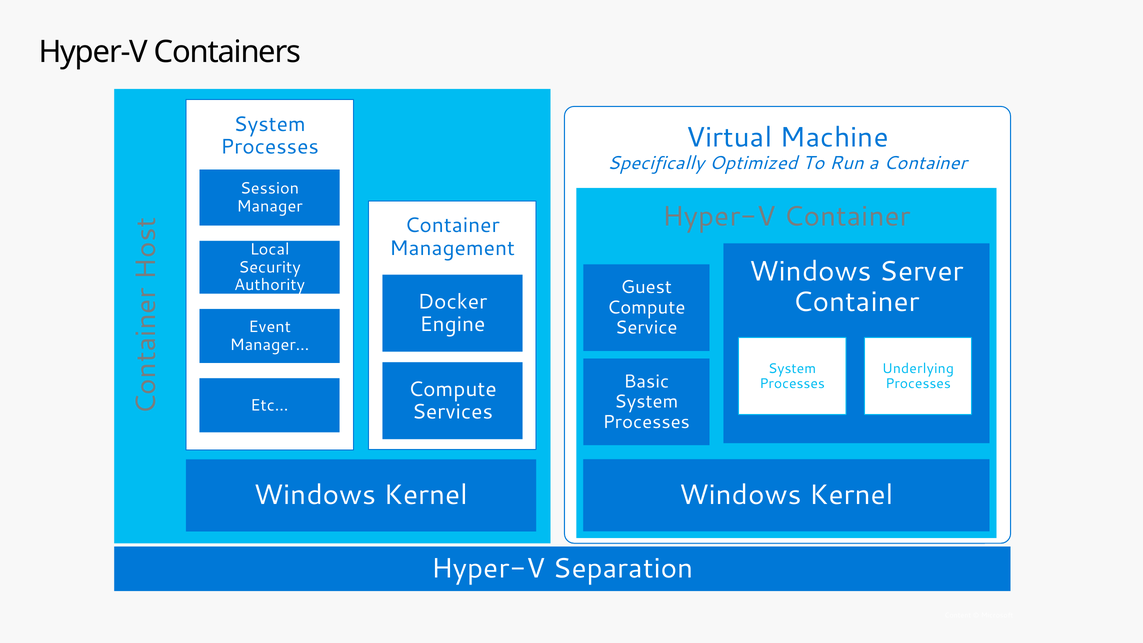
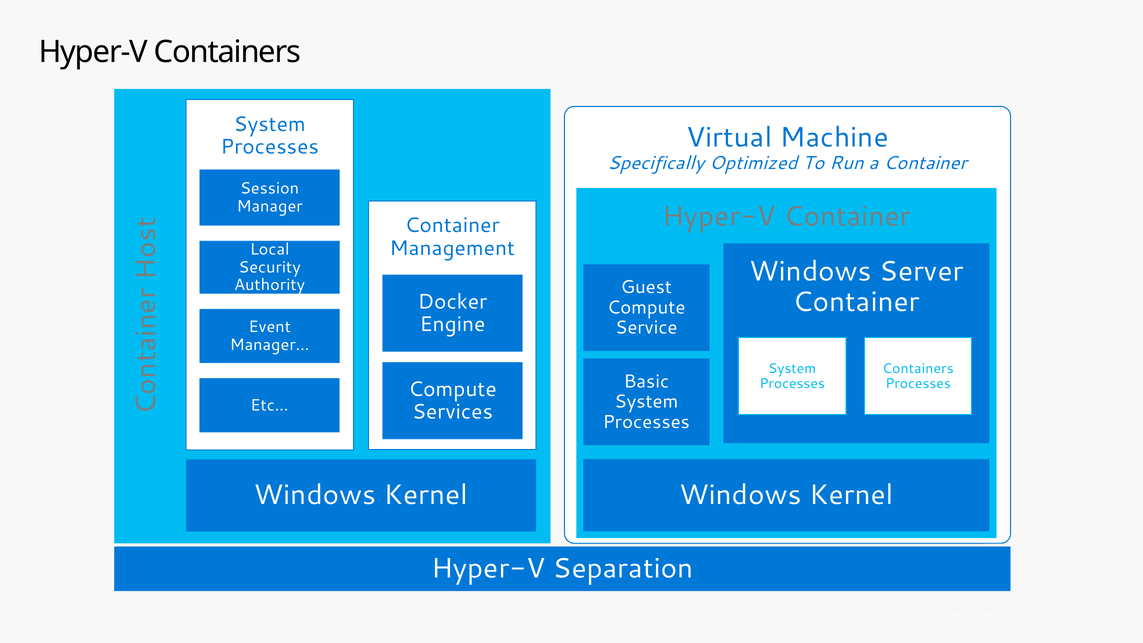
Underlying: Underlying -> Containers (918, 368)
